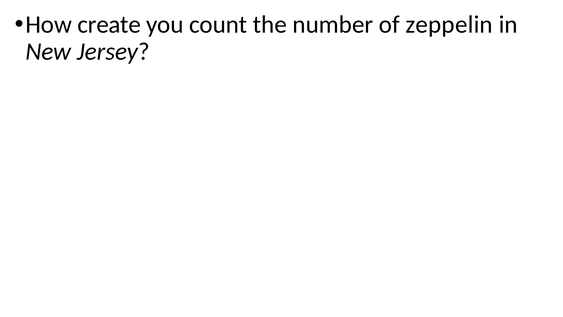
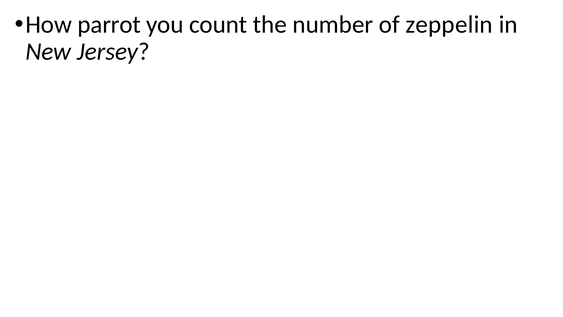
create: create -> parrot (109, 24)
